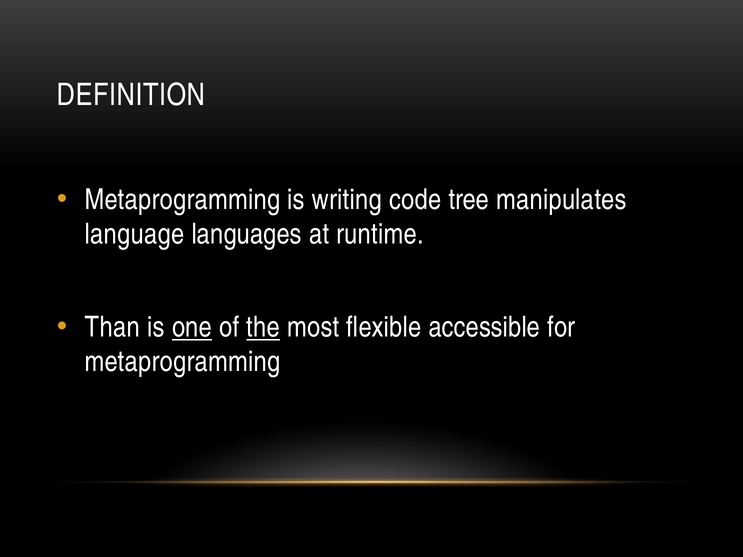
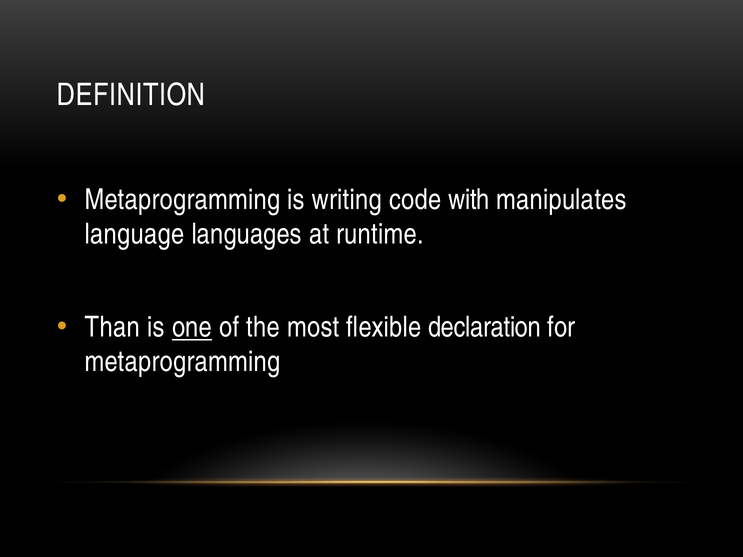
tree: tree -> with (469, 200)
the underline: present -> none (263, 327)
accessible: accessible -> declaration (485, 327)
